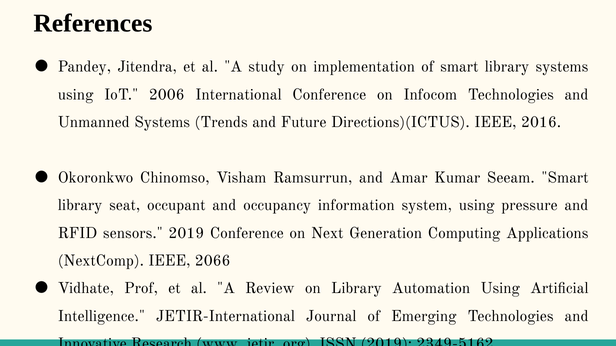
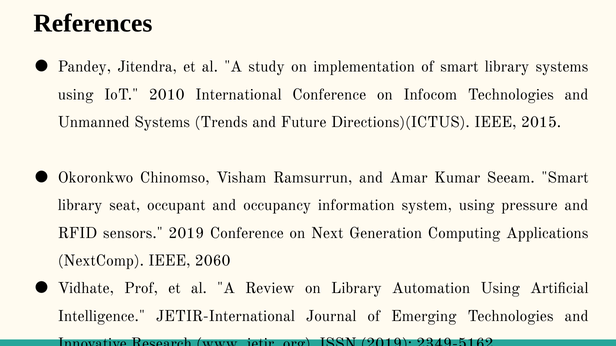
2006: 2006 -> 2010 (167, 95)
2016: 2016 -> 2015 (541, 122)
2066: 2066 -> 2060 (213, 261)
